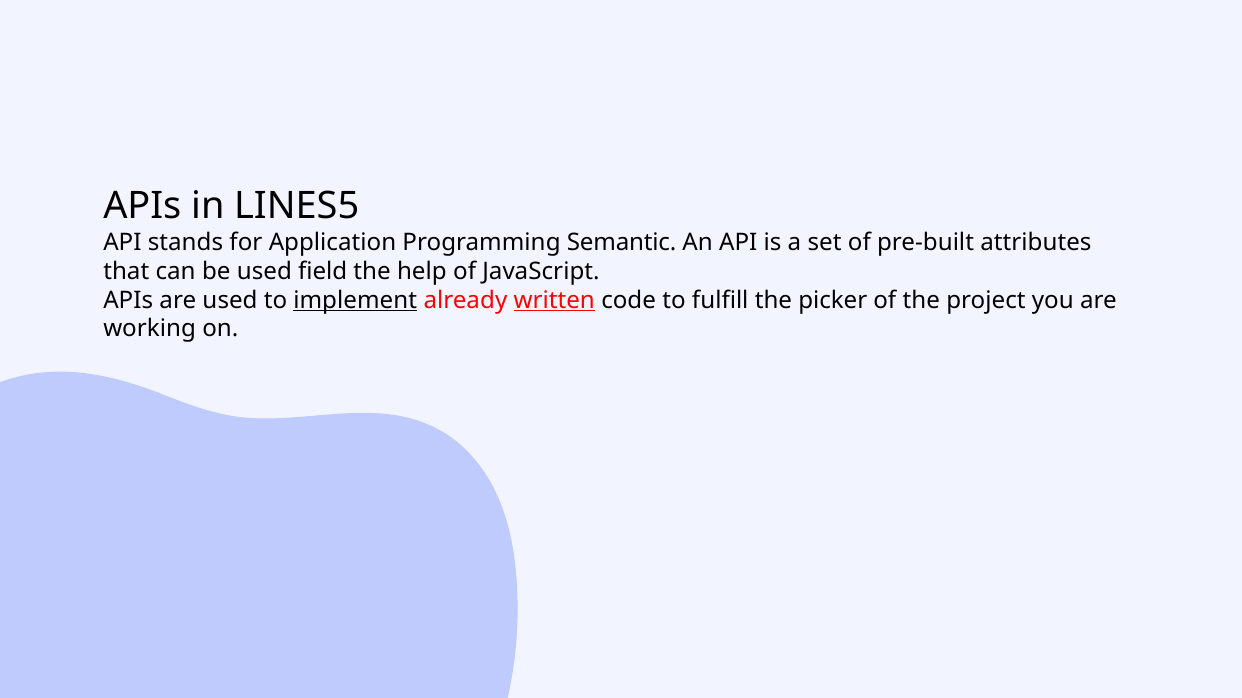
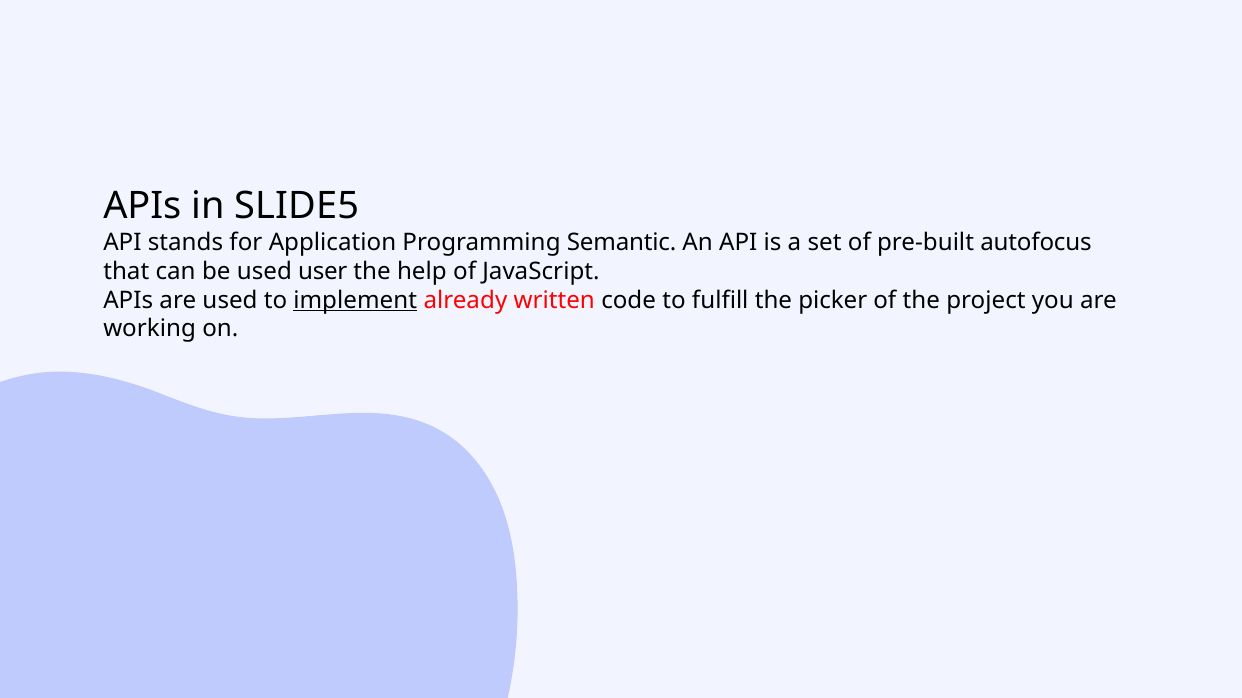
LINES5: LINES5 -> SLIDE5 (297, 206)
attributes: attributes -> autofocus (1036, 242)
field: field -> user (323, 271)
written underline: present -> none (554, 300)
